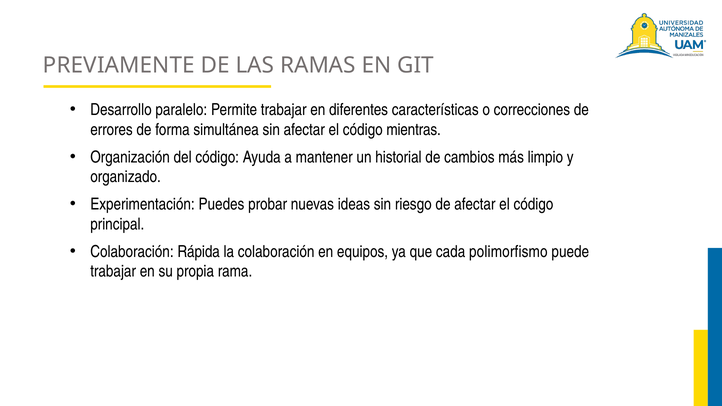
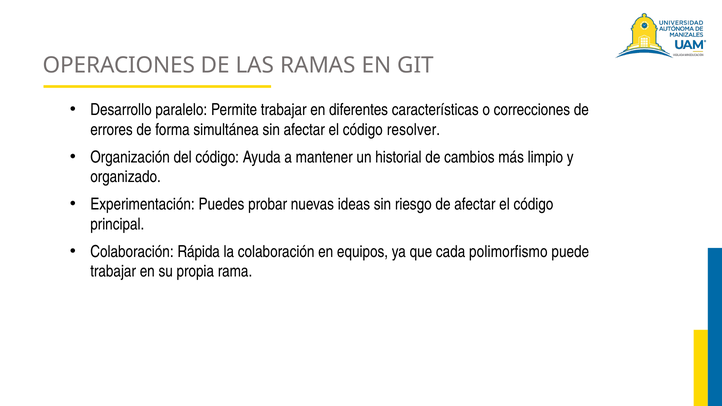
PREVIAMENTE: PREVIAMENTE -> OPERACIONES (119, 65)
mientras: mientras -> resolver (413, 130)
